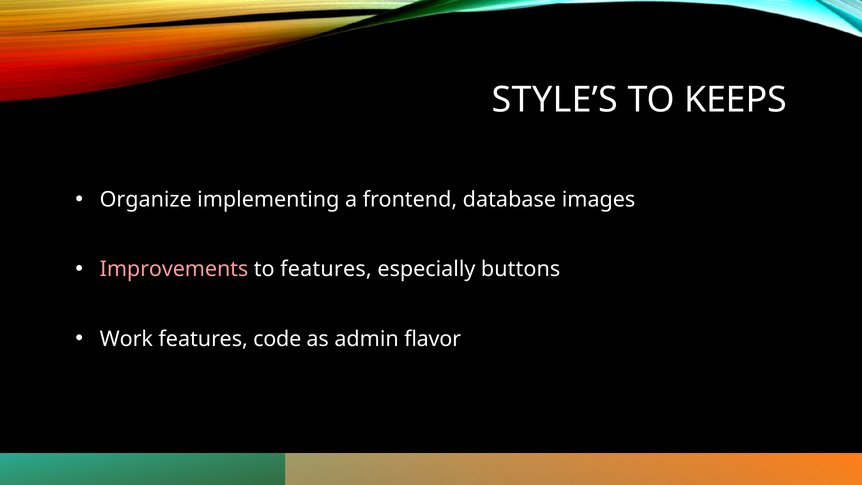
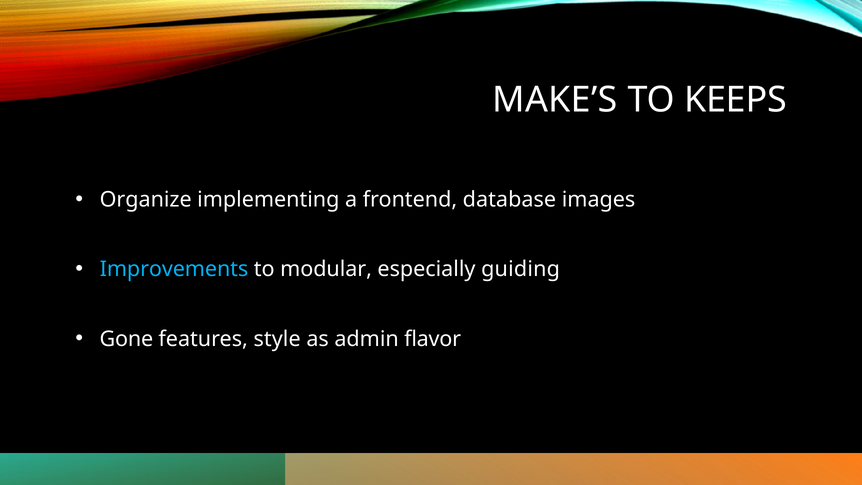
STYLE’S: STYLE’S -> MAKE’S (555, 100)
Improvements colour: pink -> light blue (174, 269)
to features: features -> modular (326, 269)
buttons: buttons -> guiding (521, 269)
Work: Work -> Gone (126, 339)
code: code -> style (277, 339)
